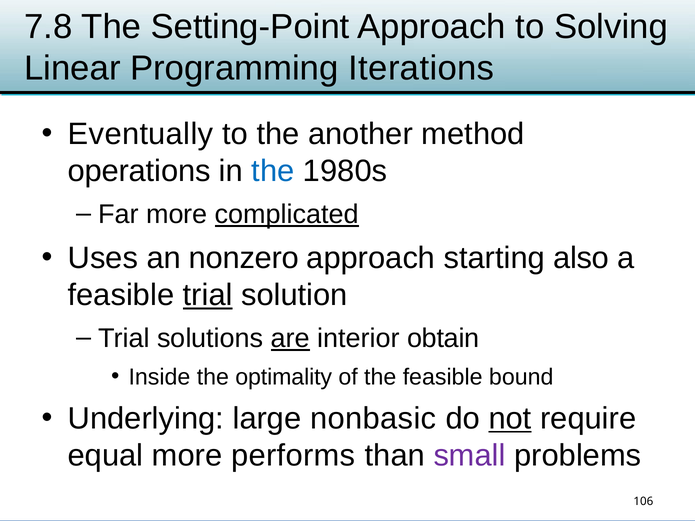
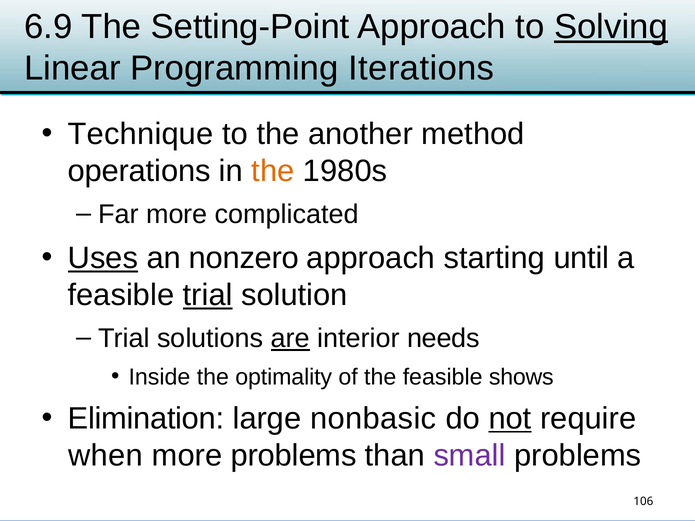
7.8: 7.8 -> 6.9 (48, 27)
Solving underline: none -> present (611, 27)
Eventually: Eventually -> Technique (141, 134)
the colour: blue -> orange (273, 171)
complicated underline: present -> none (287, 214)
Uses underline: none -> present (103, 258)
also: also -> until (581, 258)
obtain: obtain -> needs (443, 338)
bound: bound -> shows (521, 377)
Underlying: Underlying -> Elimination (146, 419)
equal: equal -> when (105, 456)
more performs: performs -> problems (294, 456)
